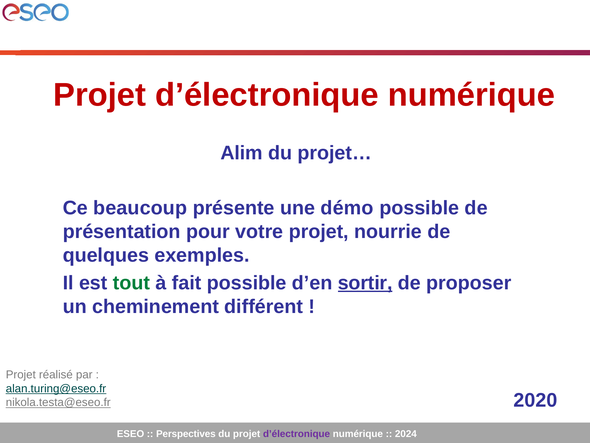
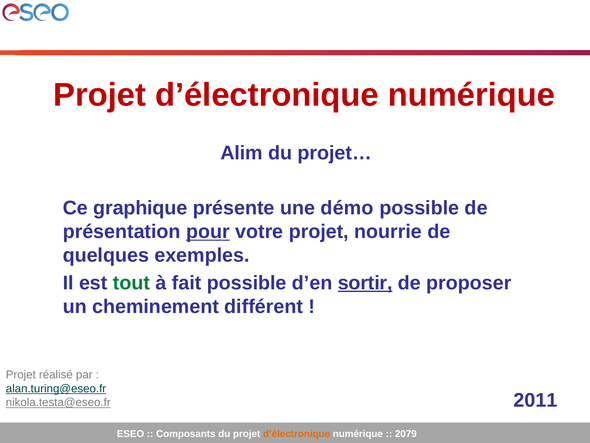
beaucoup: beaucoup -> graphique (140, 208)
pour underline: none -> present (208, 231)
2020: 2020 -> 2011 (535, 400)
Perspectives: Perspectives -> Composants (186, 433)
d’électronique colour: purple -> orange (297, 433)
2024: 2024 -> 2079 (406, 433)
